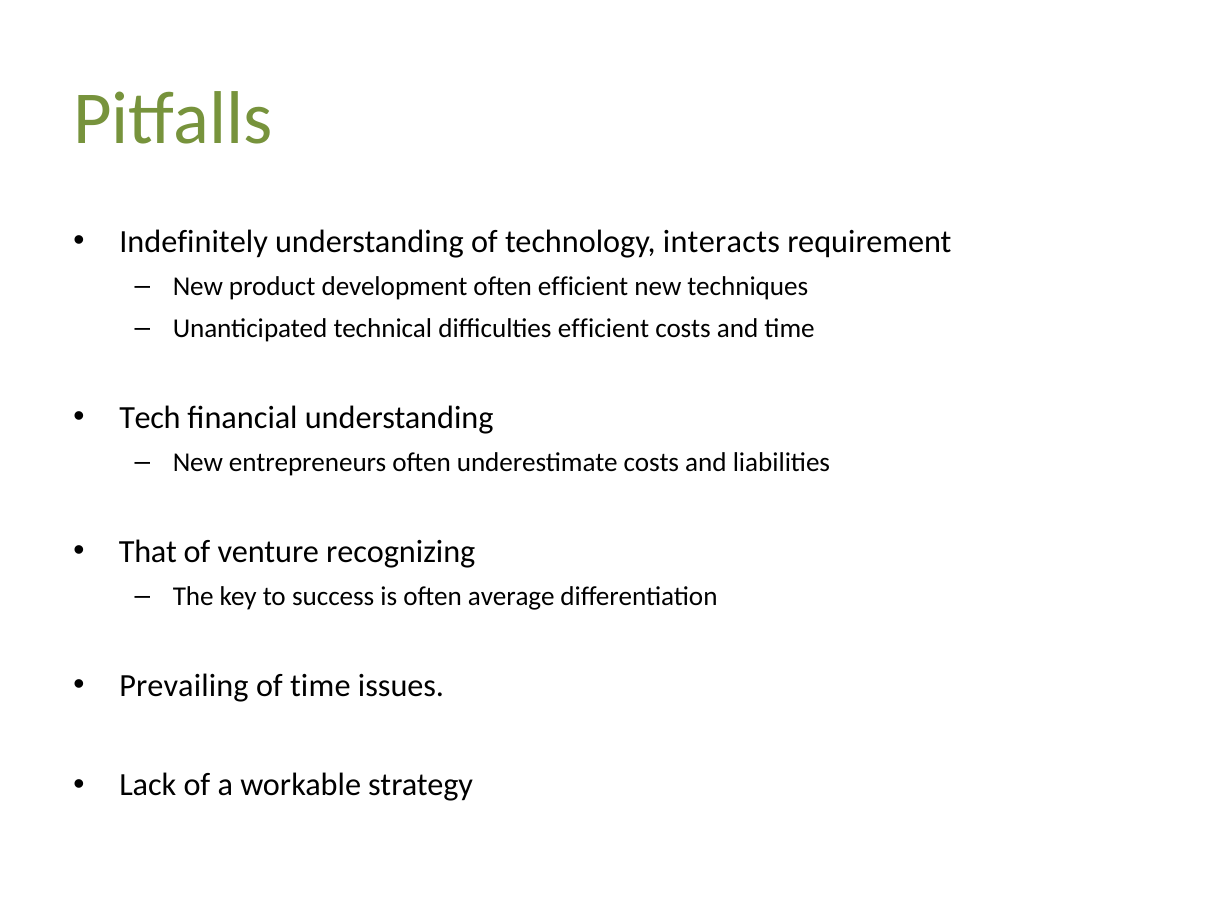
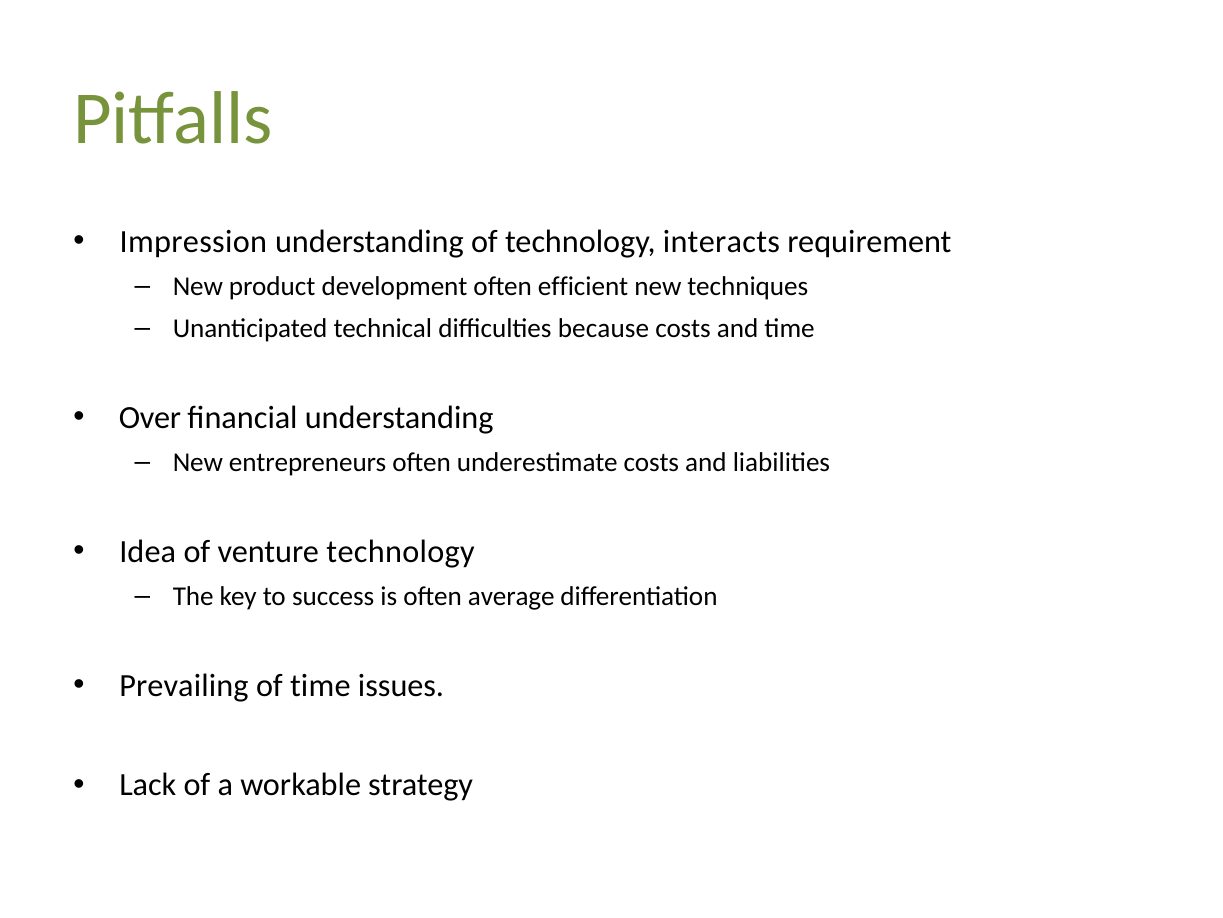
Indefinitely: Indefinitely -> Impression (193, 242)
difficulties efficient: efficient -> because (603, 329)
Tech: Tech -> Over (150, 418)
That: That -> Idea (148, 552)
venture recognizing: recognizing -> technology (401, 552)
